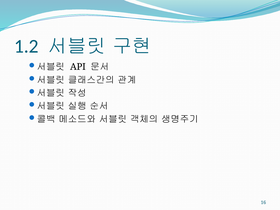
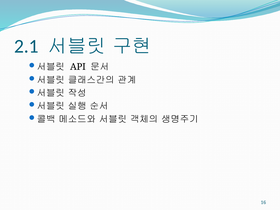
1.2: 1.2 -> 2.1 (26, 46)
